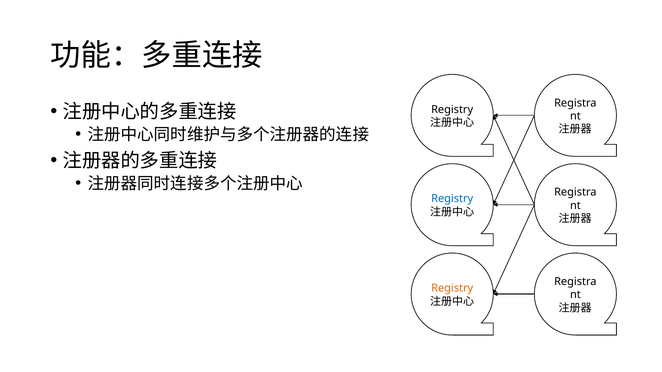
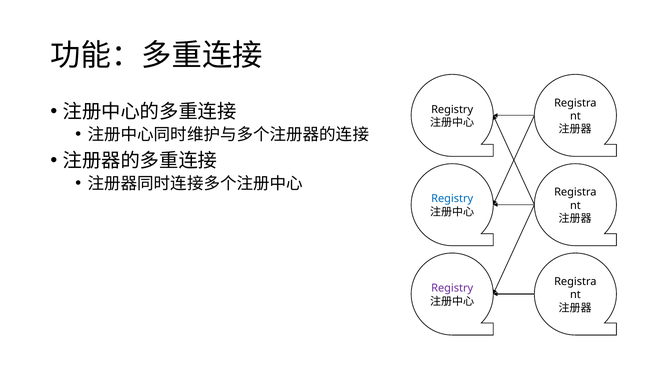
Registry colour: orange -> purple (452, 288)
